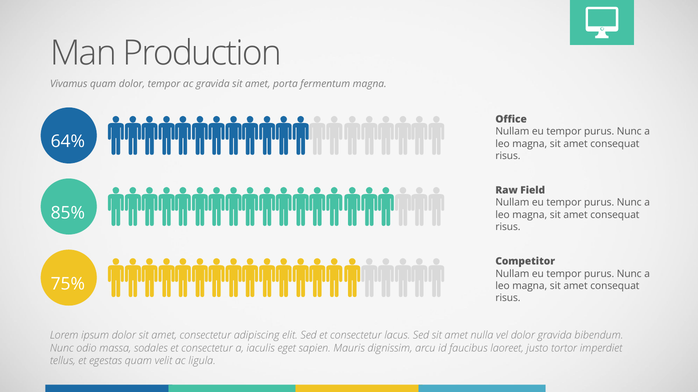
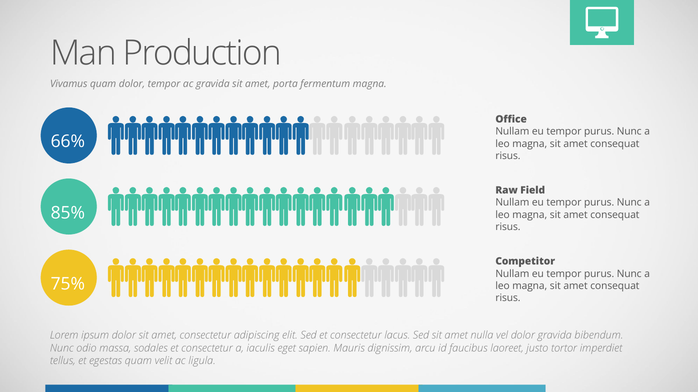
64%: 64% -> 66% (68, 142)
